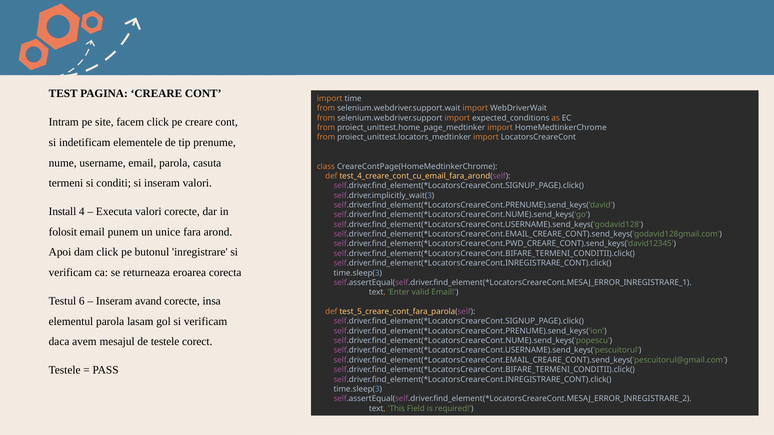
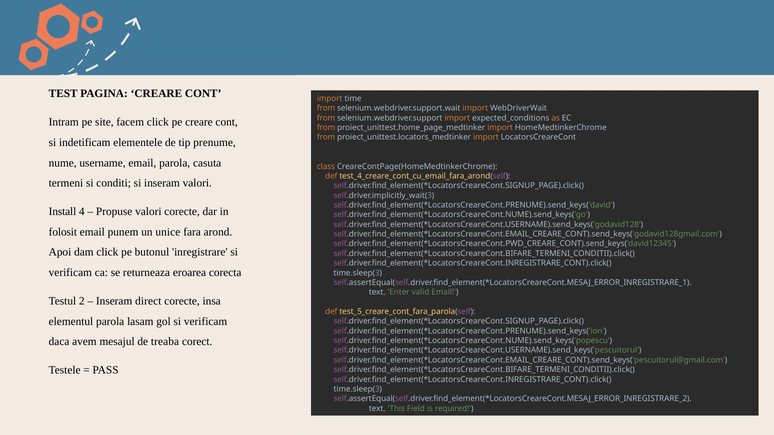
Executa: Executa -> Propuse (114, 212)
6: 6 -> 2 (82, 301)
avand: avand -> direct (148, 301)
de testele: testele -> treaba (165, 342)
